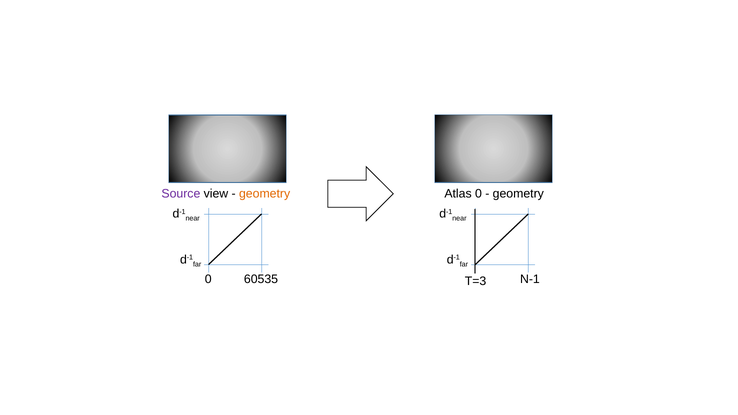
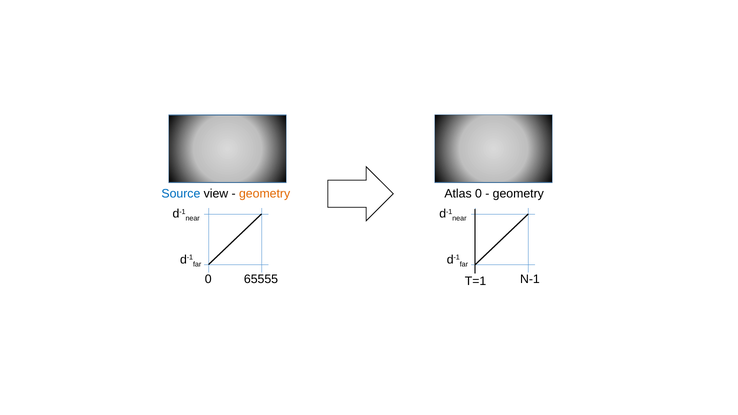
Source colour: purple -> blue (181, 194)
60535: 60535 -> 65555 (261, 279)
T=3: T=3 -> T=1 (476, 281)
